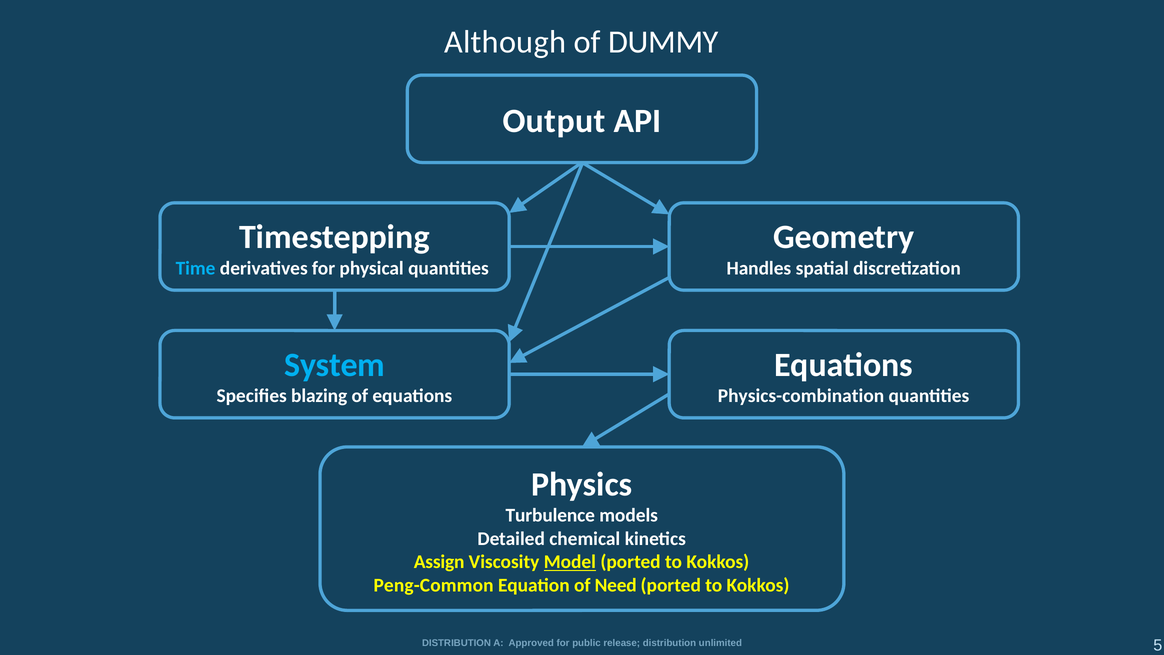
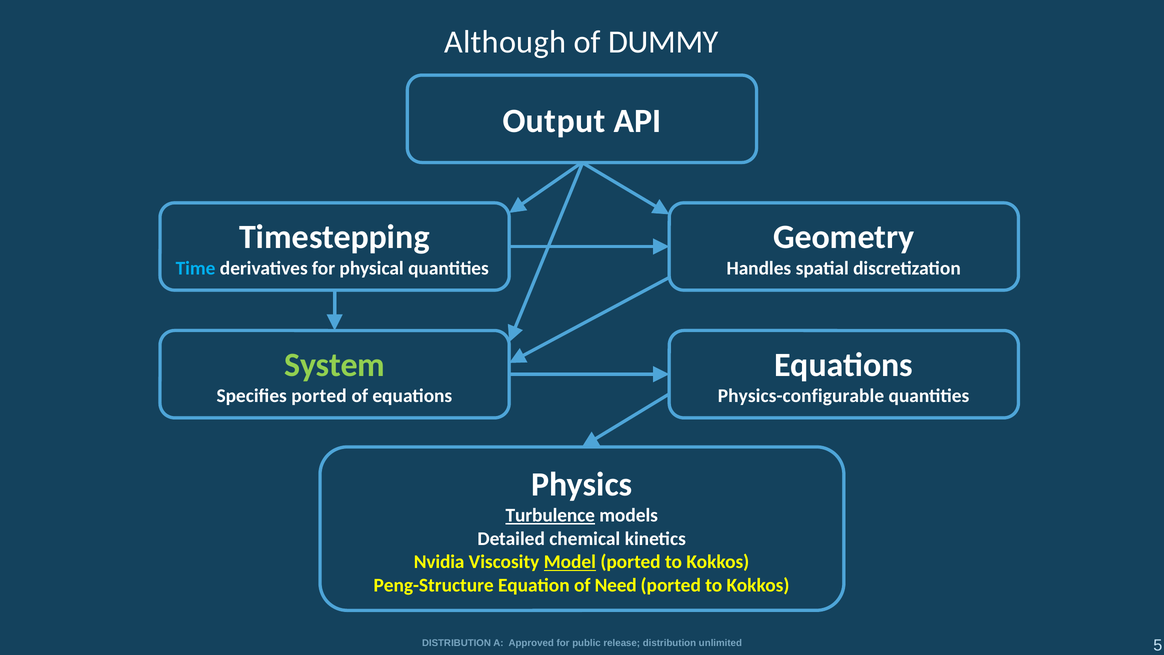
System colour: light blue -> light green (335, 365)
Specifies blazing: blazing -> ported (319, 396)
Physics-combination: Physics-combination -> Physics-configurable (801, 396)
Turbulence underline: none -> present (550, 515)
Assign: Assign -> Nvidia (439, 562)
Peng-Common: Peng-Common -> Peng-Structure (434, 585)
